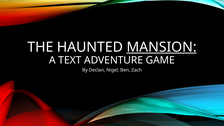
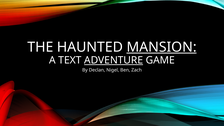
ADVENTURE underline: none -> present (114, 60)
